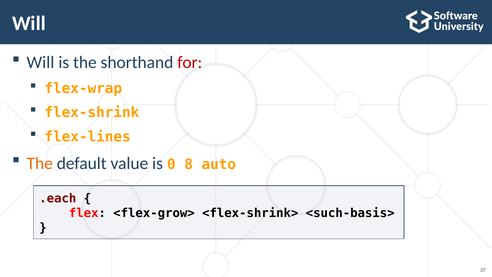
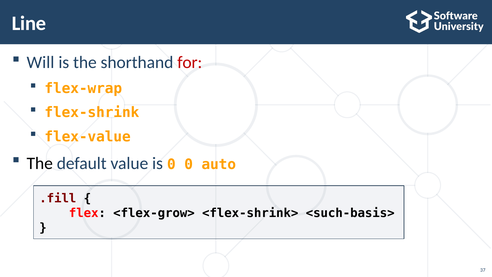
Will: Will -> Line (29, 23)
flex-lines: flex-lines -> flex-value (88, 137)
The colour: orange -> black (40, 163)
0 8: 8 -> 0 (189, 164)
.each: .each -> .fill (58, 198)
